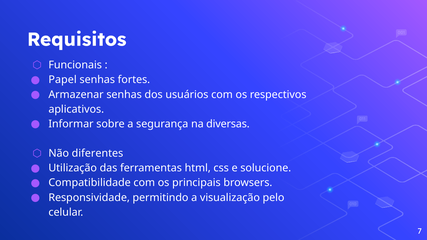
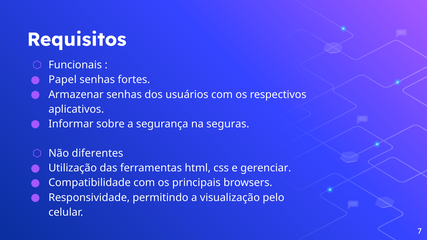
diversas: diversas -> seguras (228, 124)
solucione: solucione -> gerenciar (266, 168)
